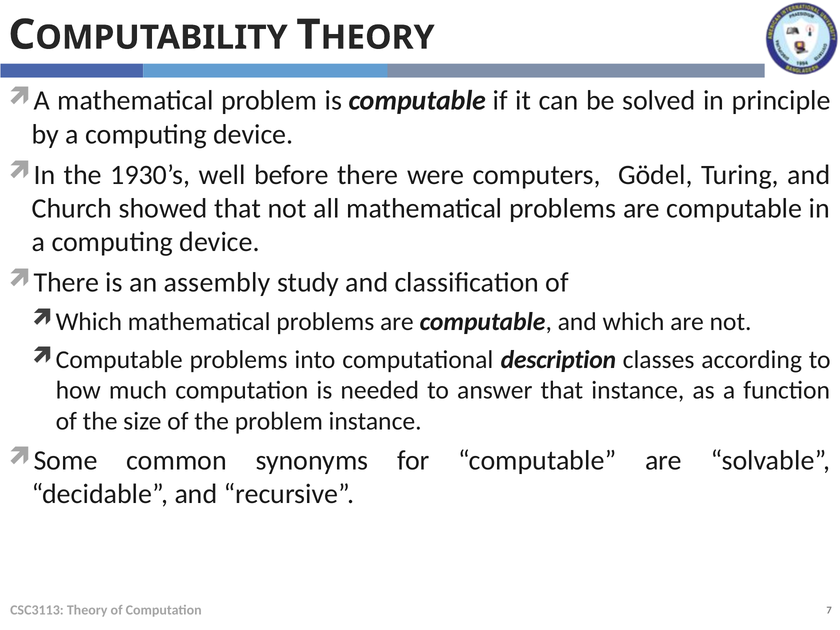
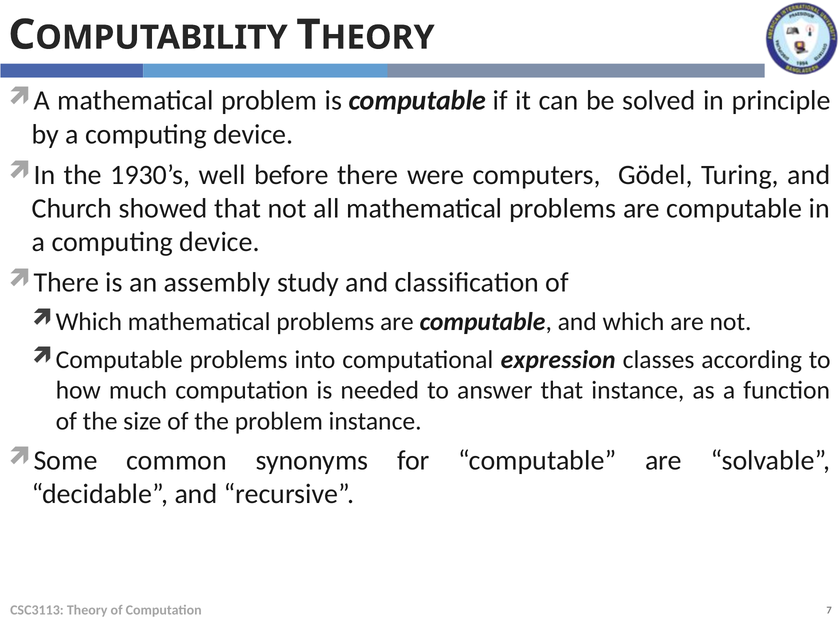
description: description -> expression (558, 360)
